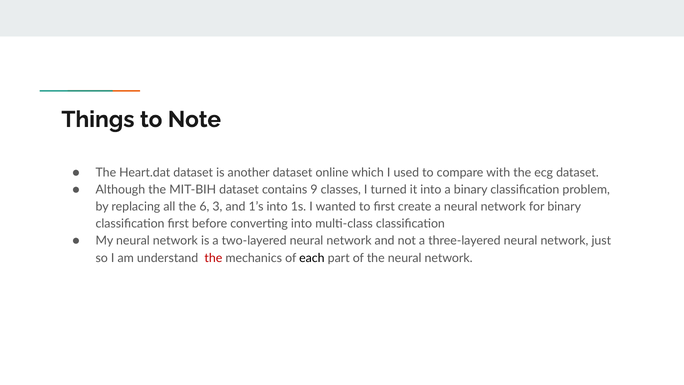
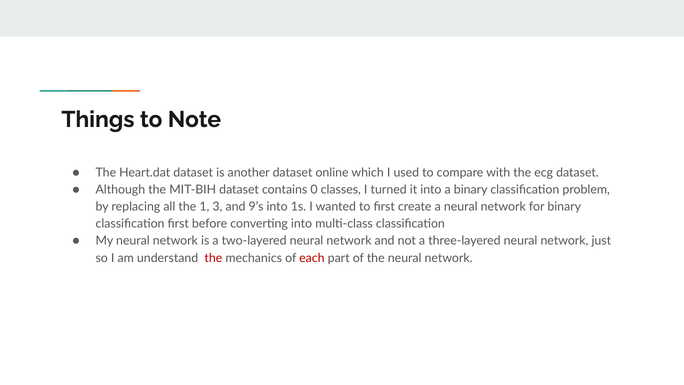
9: 9 -> 0 (314, 190)
6: 6 -> 1 (204, 207)
1’s: 1’s -> 9’s (256, 207)
each colour: black -> red (312, 258)
